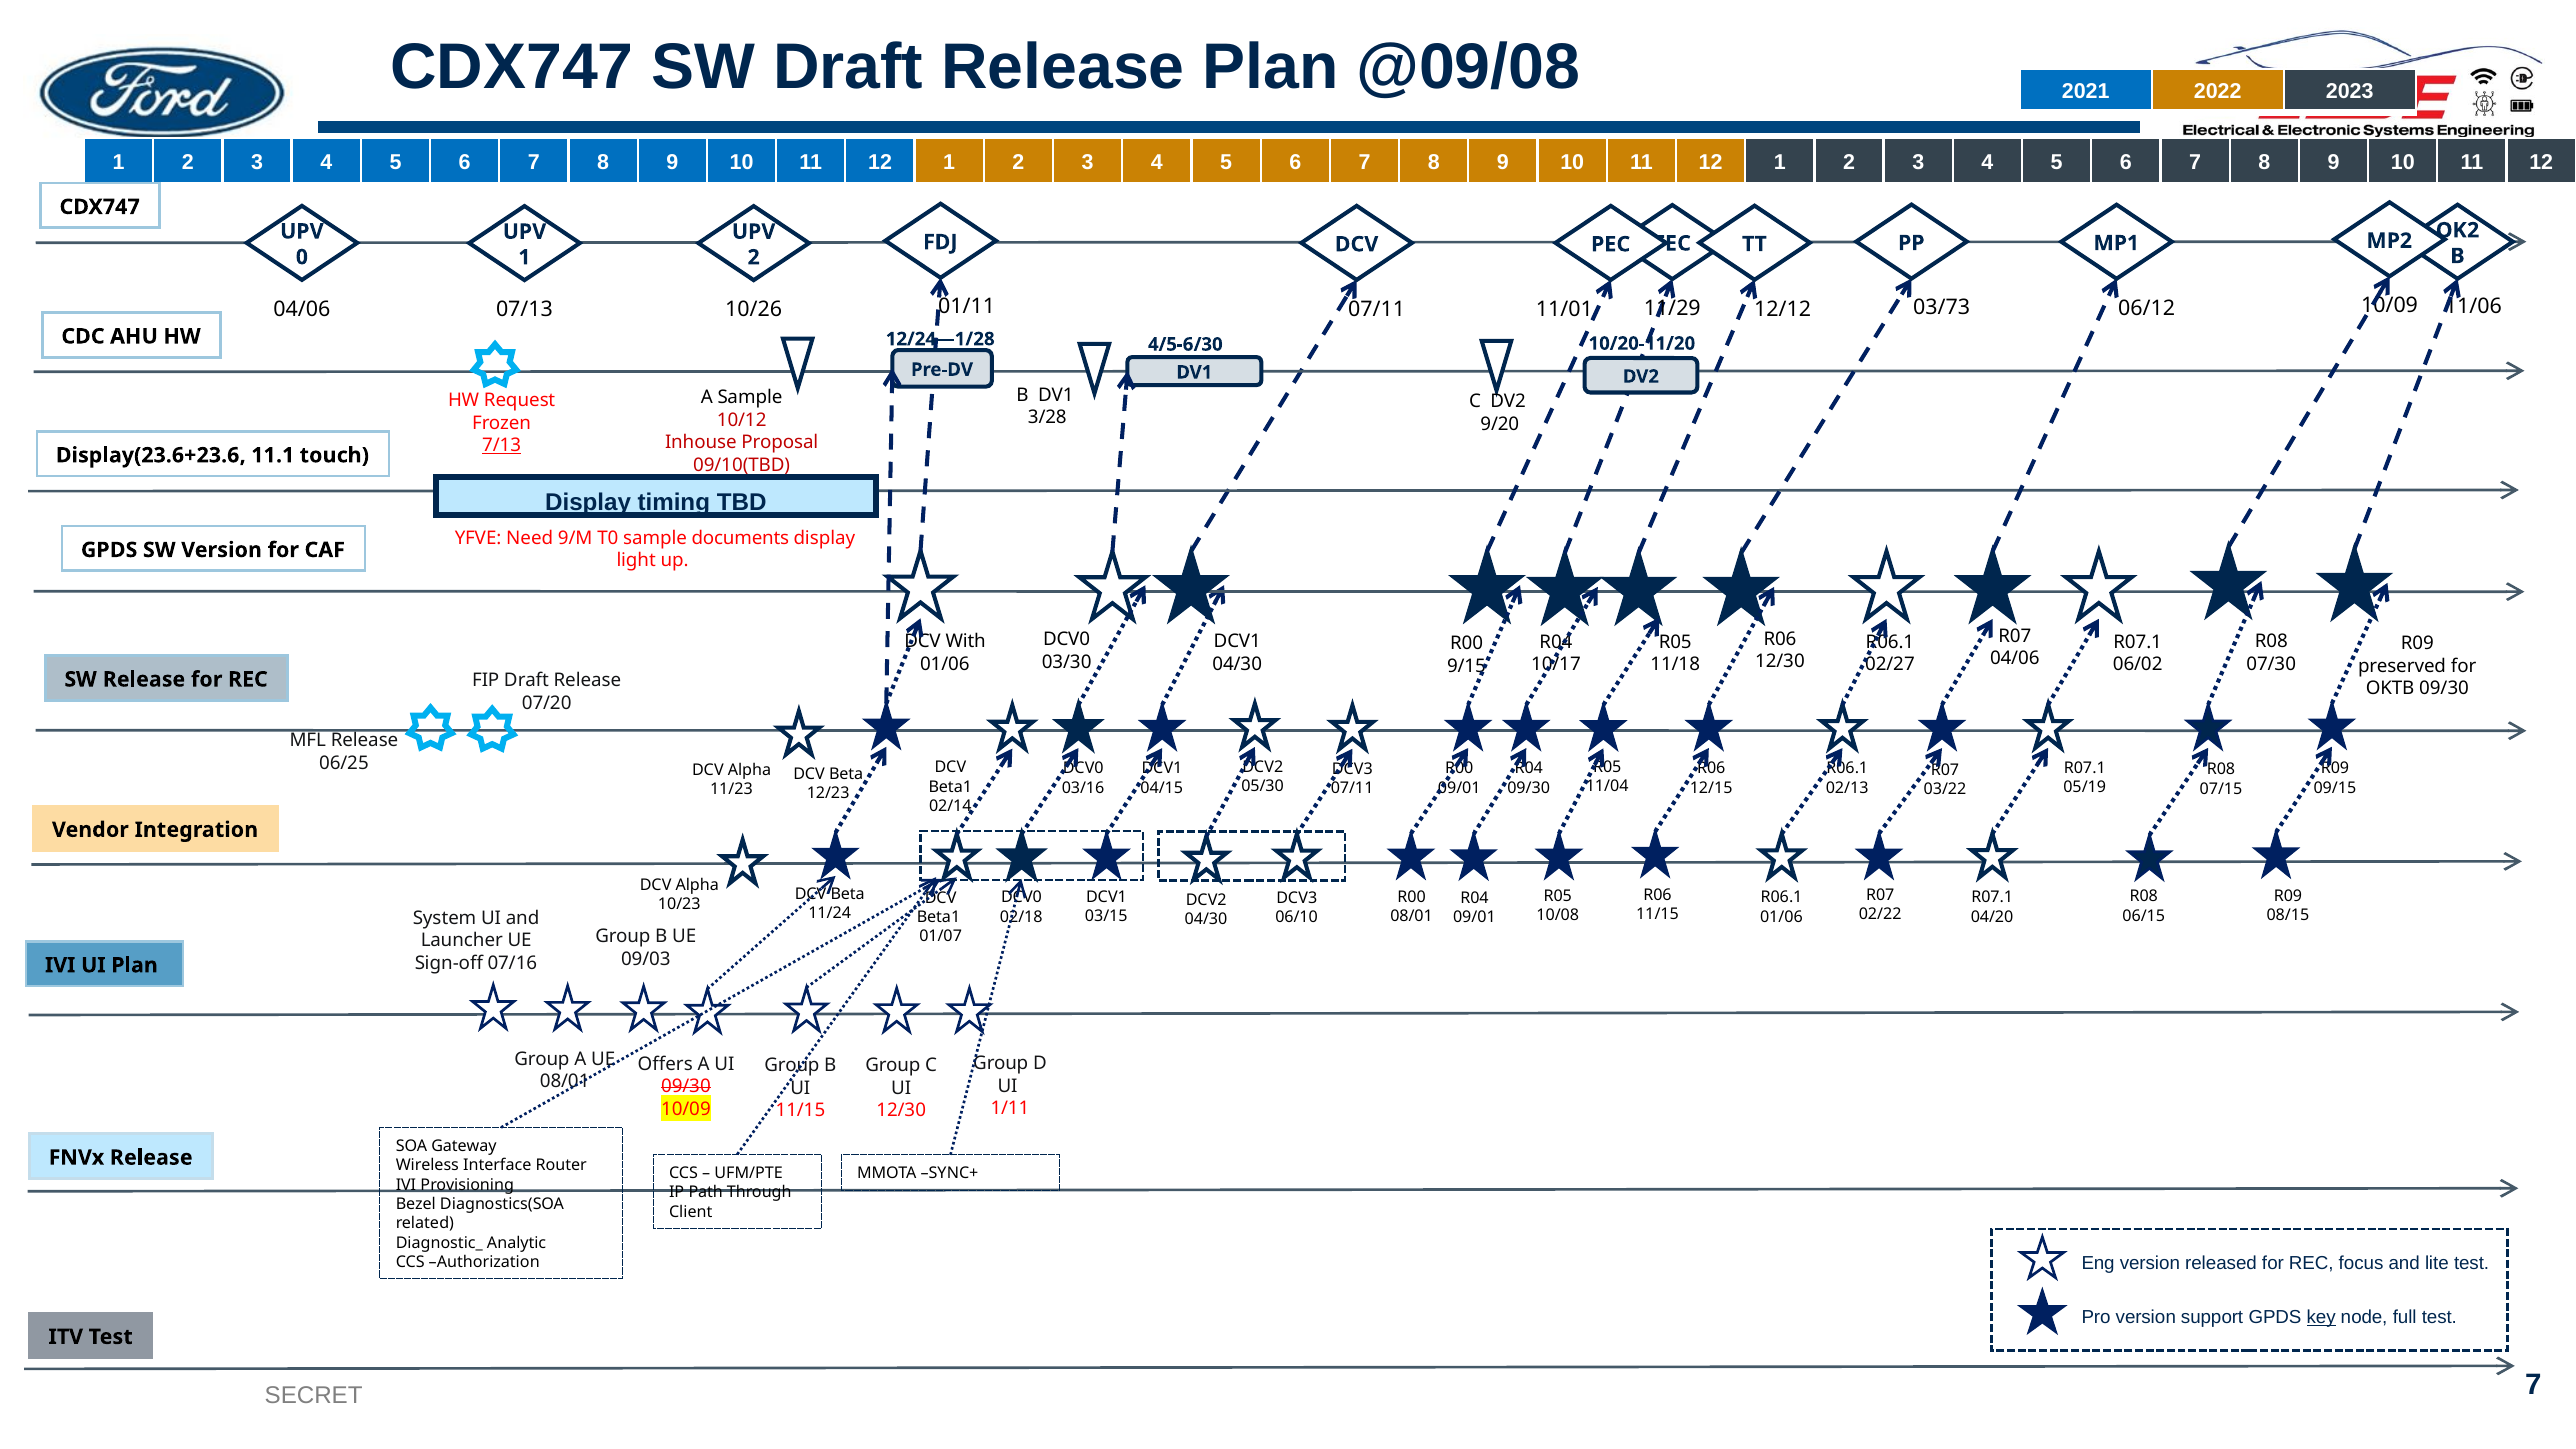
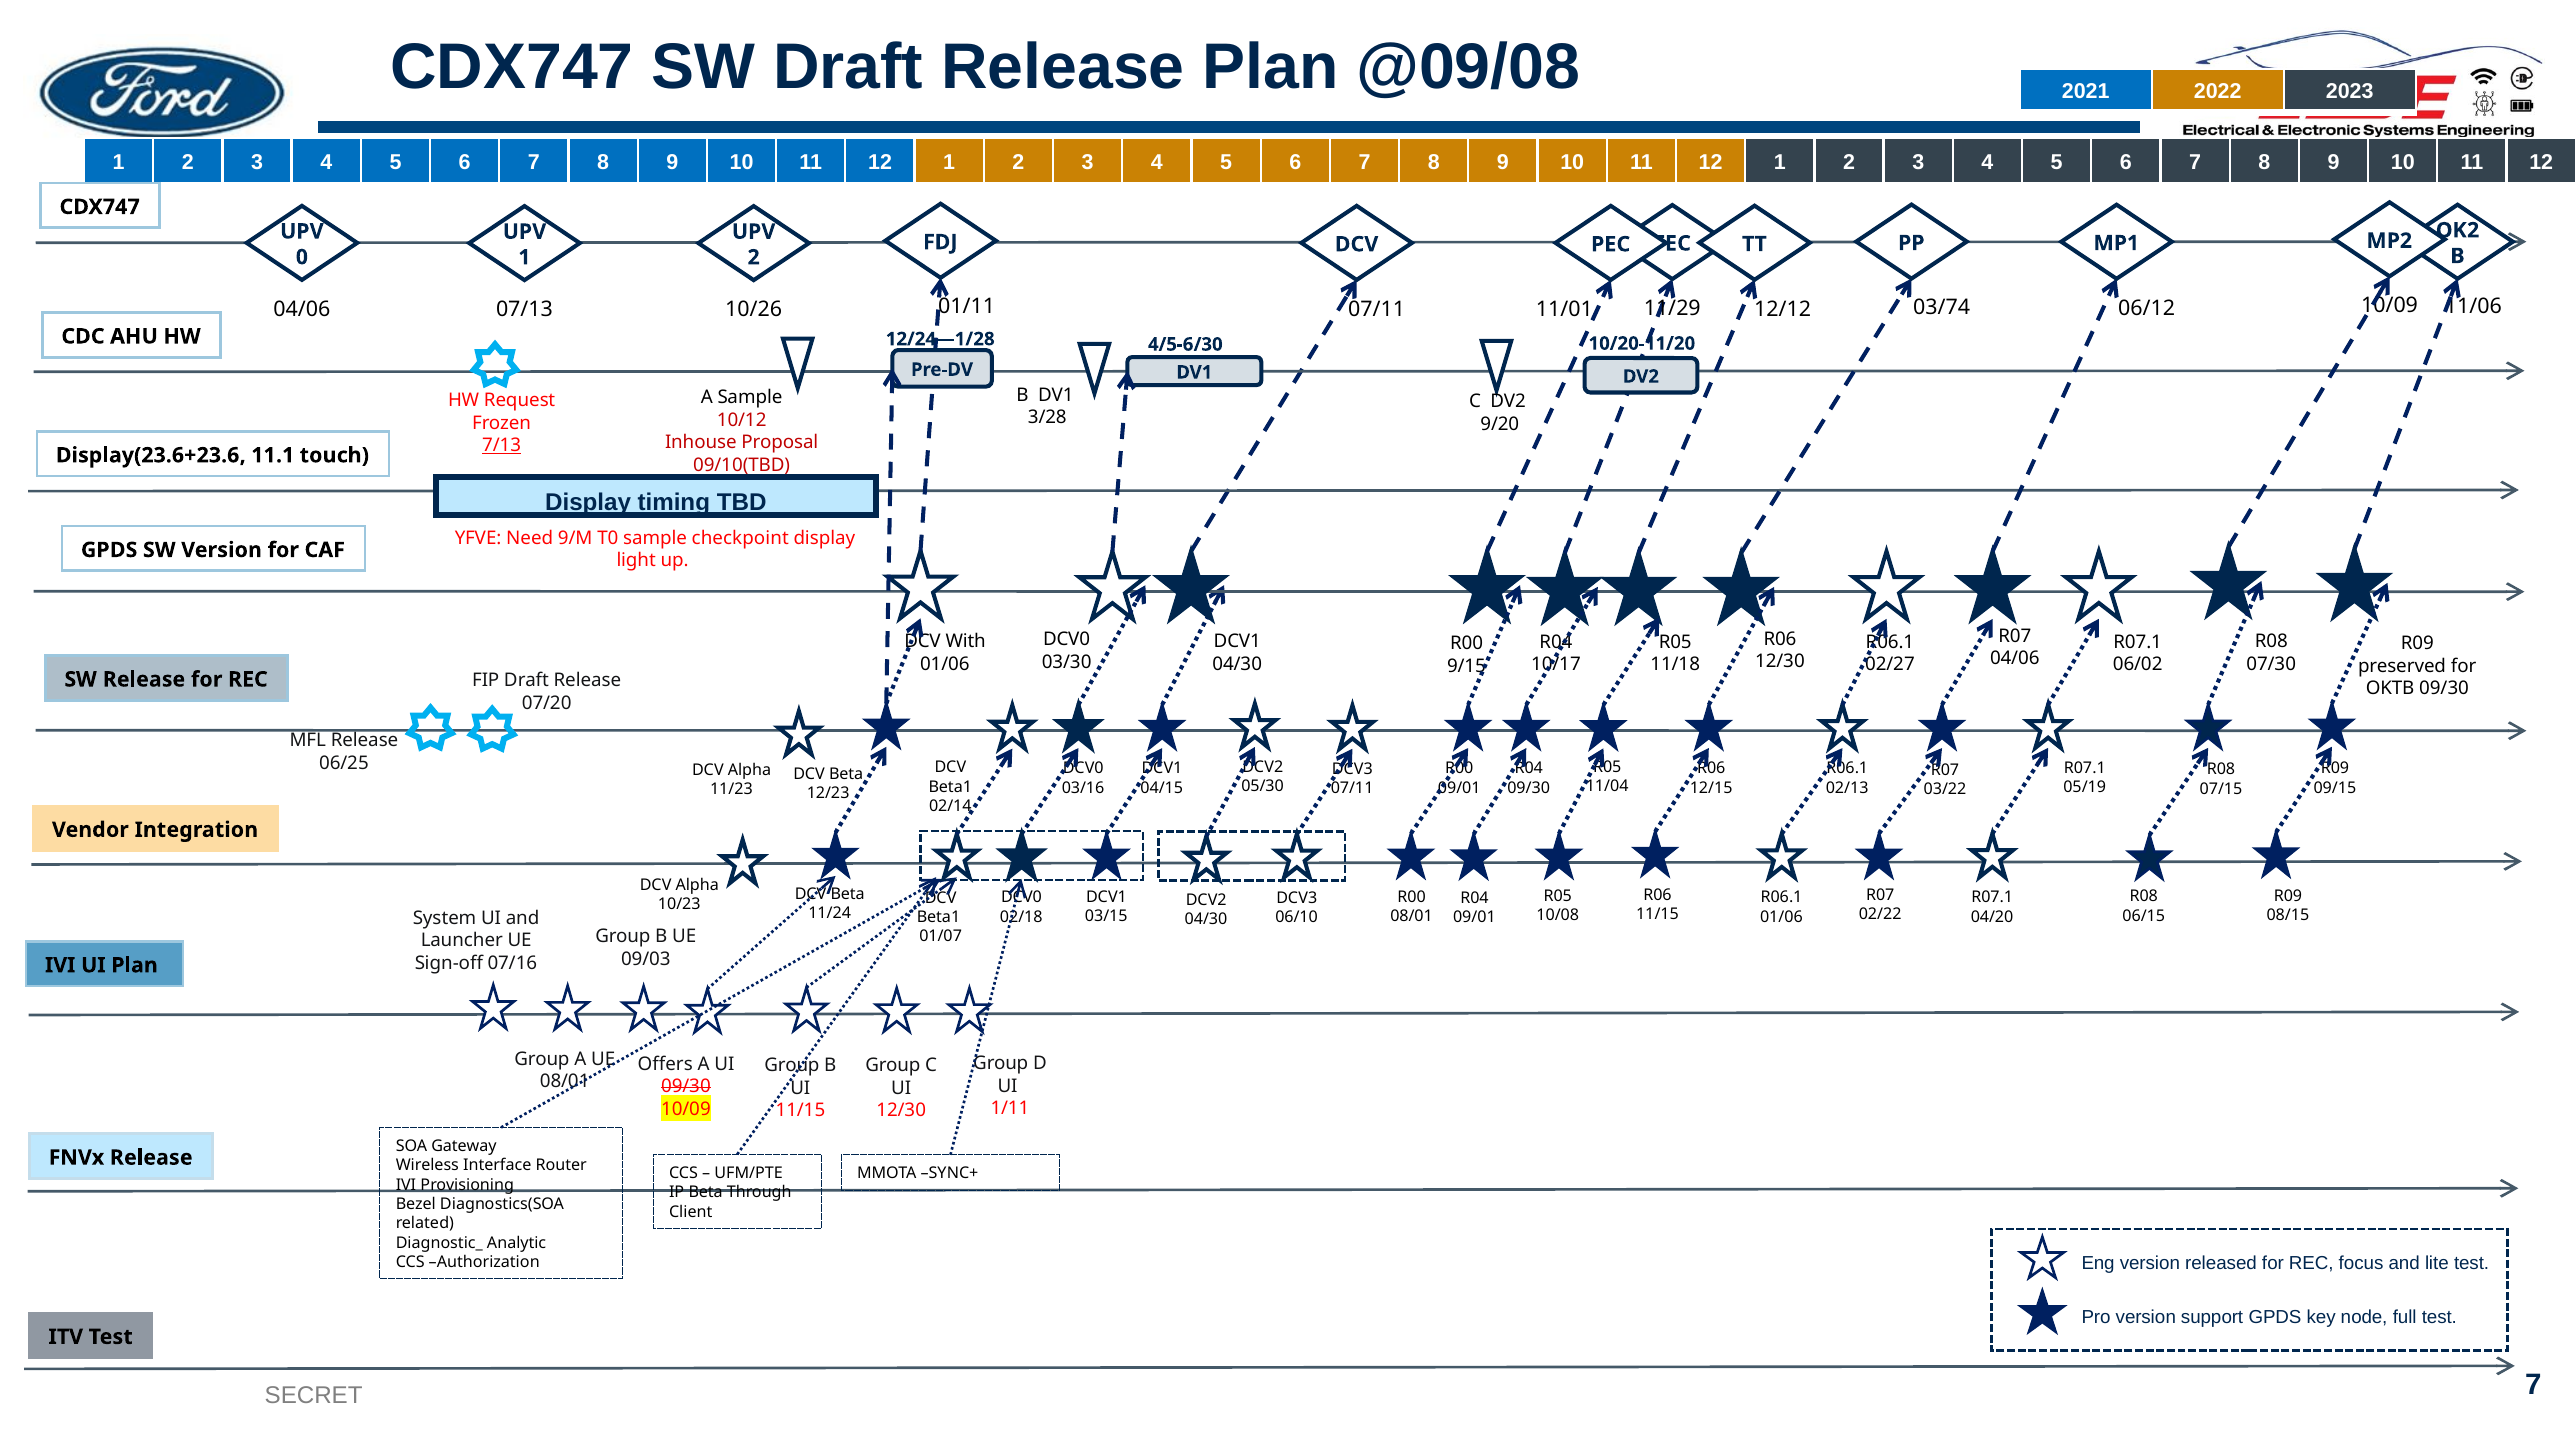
03/73: 03/73 -> 03/74 (1942, 308)
documents: documents -> checkpoint (740, 538)
IP Path: Path -> Beta (706, 1192)
key underline: present -> none (2321, 1317)
